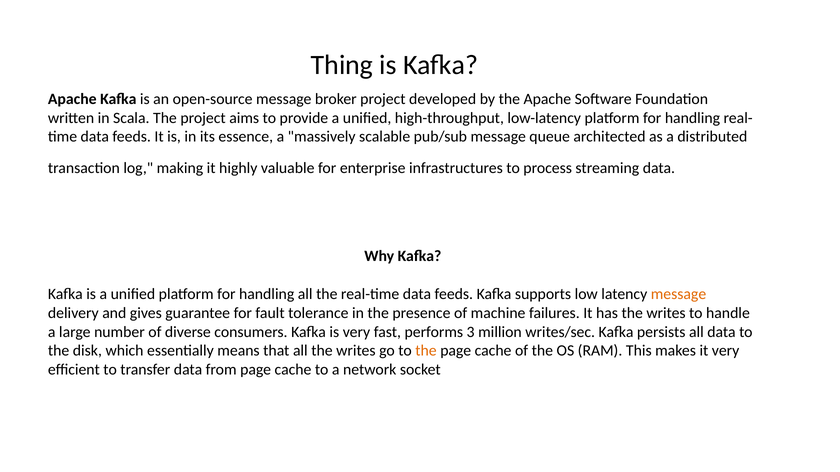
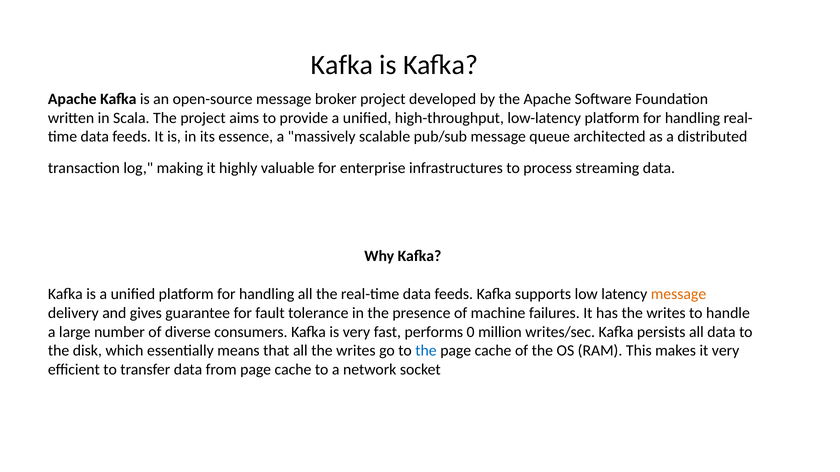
Thing: Thing -> Kafka (342, 65)
3: 3 -> 0 (471, 332)
the colour: orange -> blue (426, 351)
